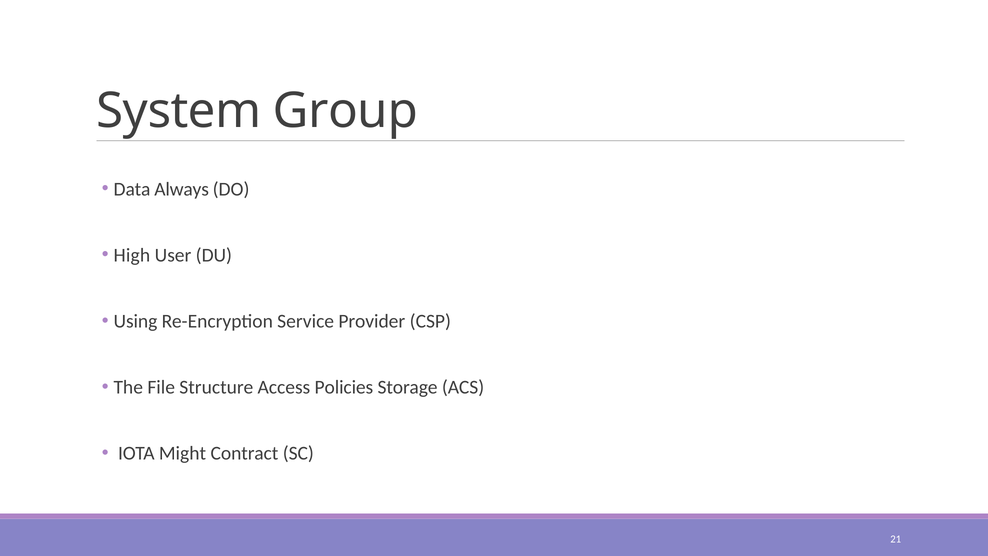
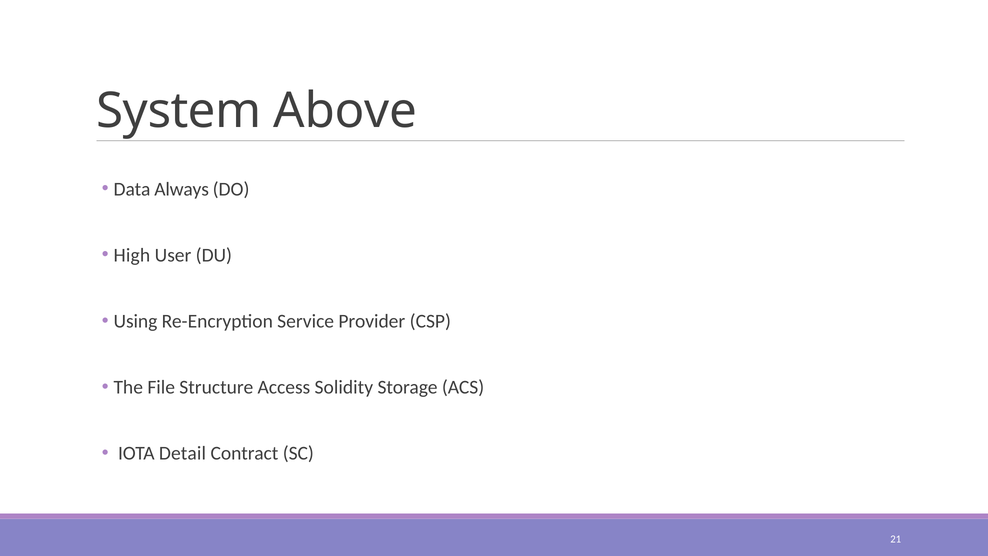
Group: Group -> Above (345, 111)
Policies: Policies -> Solidity (344, 387)
Might: Might -> Detail (182, 453)
